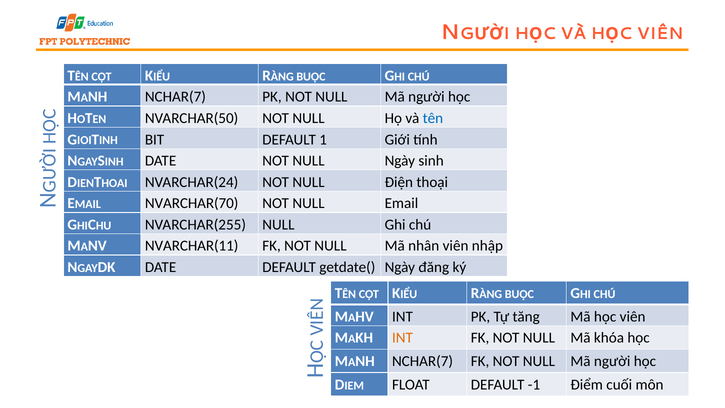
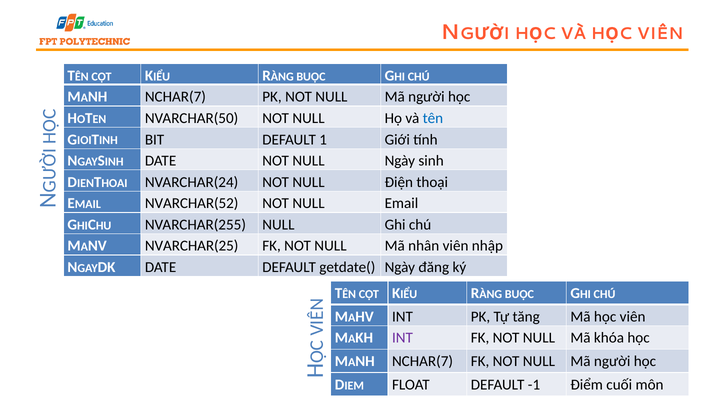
NVARCHAR(70: NVARCHAR(70 -> NVARCHAR(52 (192, 203)
NVARCHAR(11: NVARCHAR(11 -> NVARCHAR(25 (192, 246)
INT colour: orange -> purple (402, 338)
